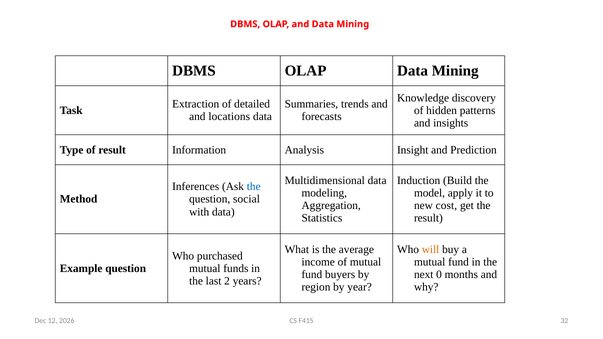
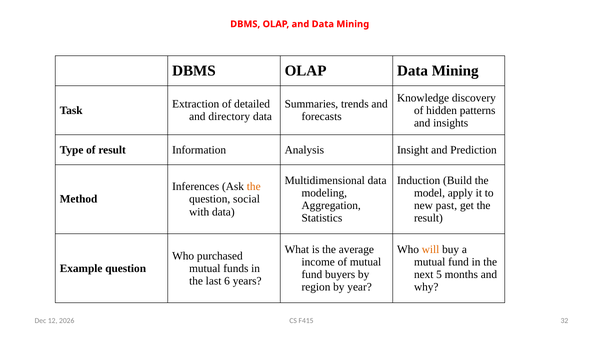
locations: locations -> directory (229, 117)
the colour: blue -> orange (254, 187)
cost: cost -> past (446, 206)
0: 0 -> 5 (439, 275)
2: 2 -> 6 (227, 281)
